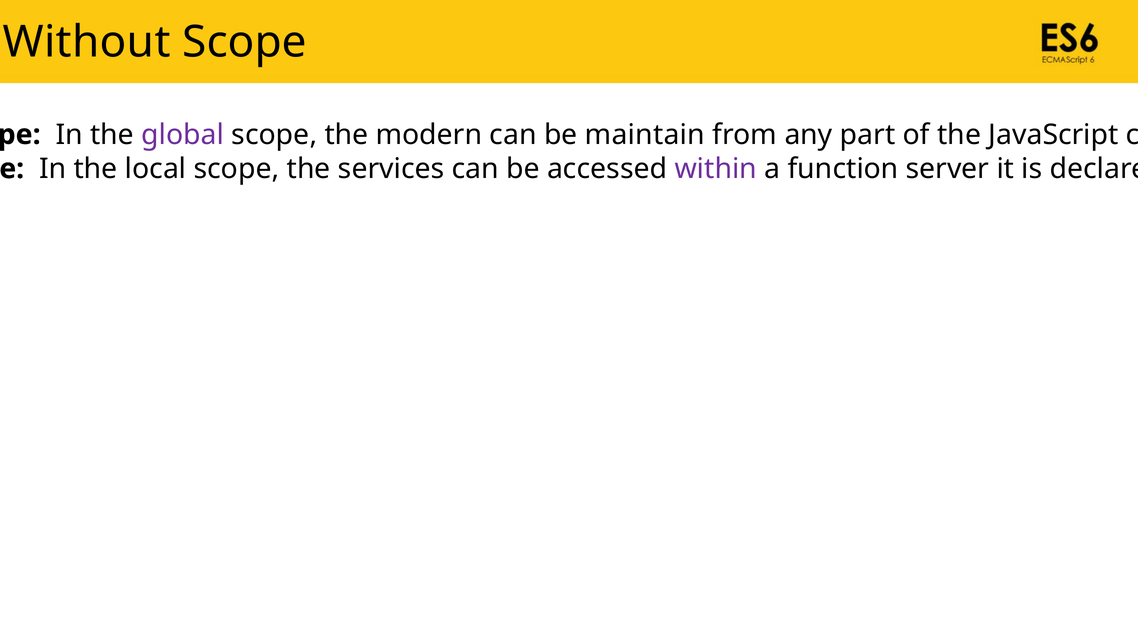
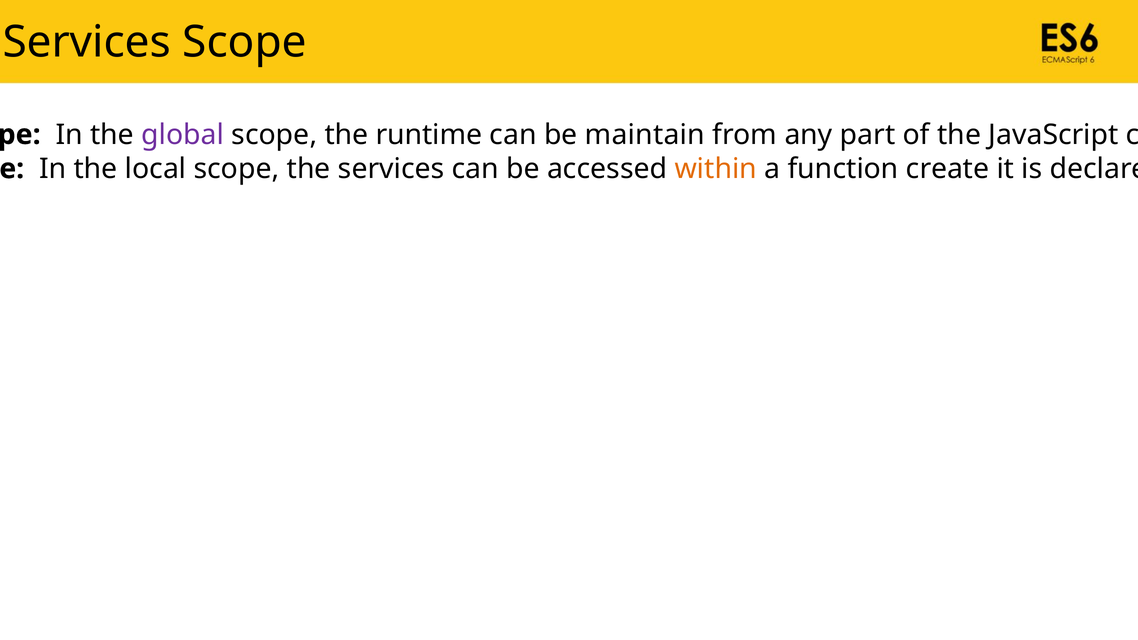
Without: Without -> Services (87, 42)
modern: modern -> runtime (429, 135)
within colour: purple -> orange (716, 169)
server: server -> create (948, 169)
